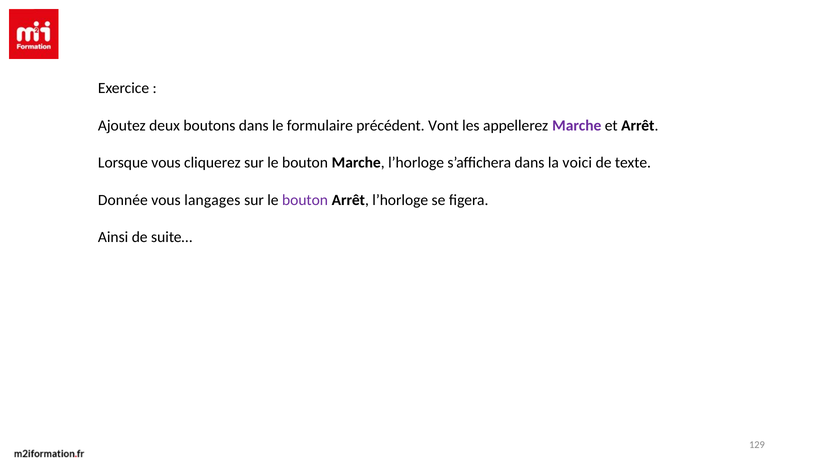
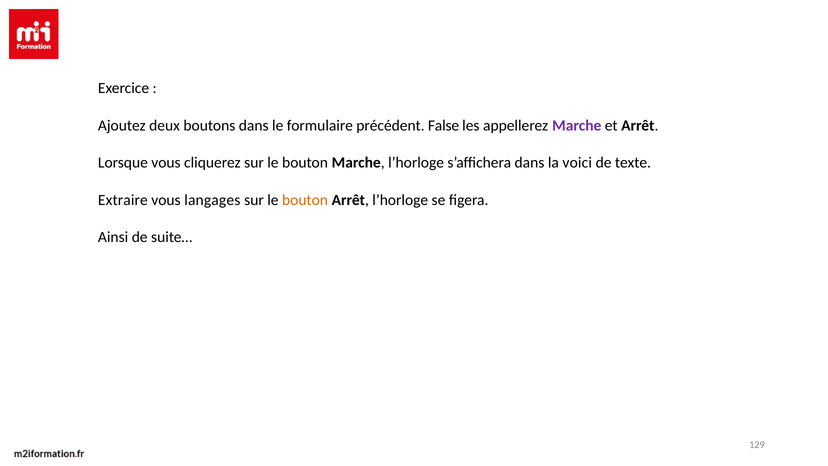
Vont: Vont -> False (444, 125)
Donnée: Donnée -> Extraire (123, 200)
bouton colour: purple -> orange (305, 200)
